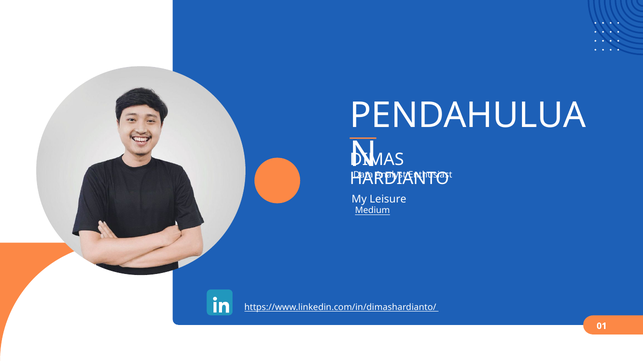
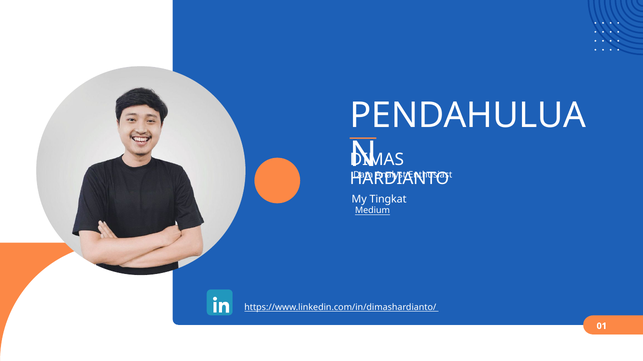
Leisure: Leisure -> Tingkat (388, 199)
